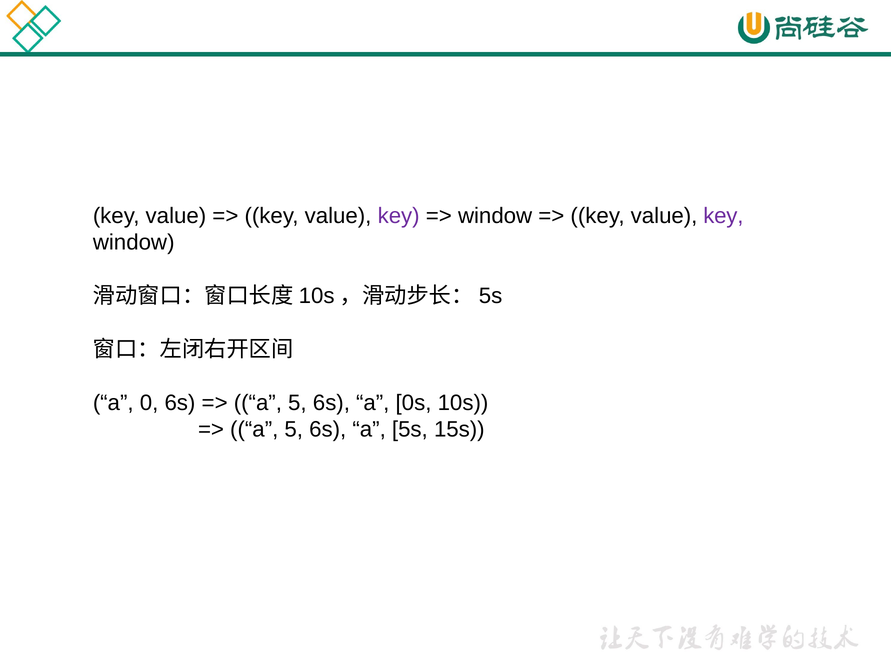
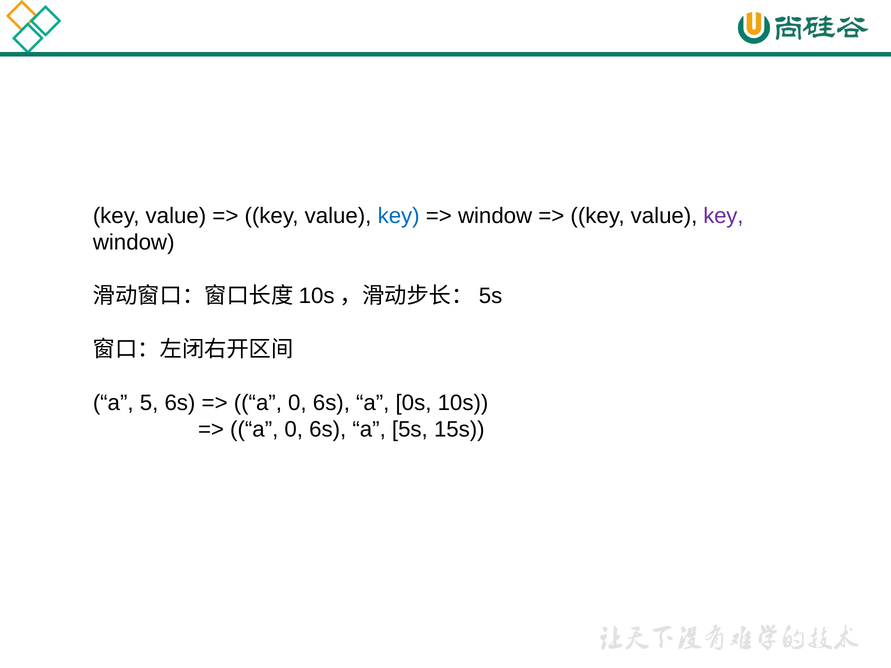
key colour: purple -> blue (399, 216)
0: 0 -> 5 (149, 403)
5: 5 -> 0 (297, 403)
5: 5 -> 0 (294, 430)
